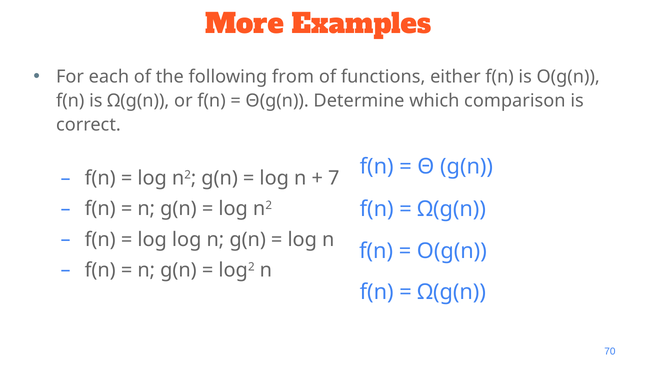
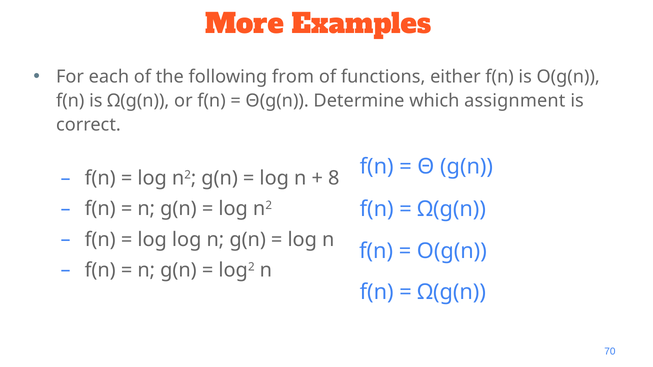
comparison: comparison -> assignment (515, 101)
7: 7 -> 8 (334, 178)
